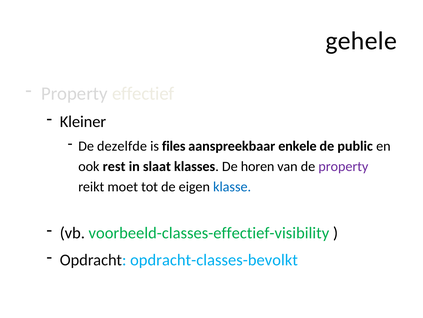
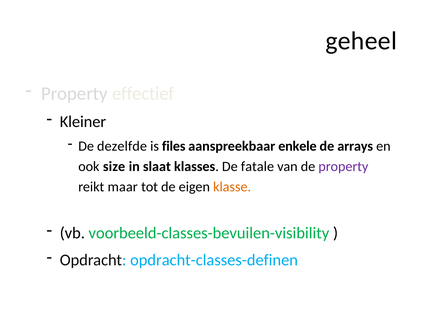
gehele: gehele -> geheel (361, 41)
public: public -> arrays (355, 146)
rest: rest -> size (114, 166)
horen: horen -> fatale (257, 166)
moet: moet -> maar (123, 186)
klasse colour: blue -> orange (232, 186)
voorbeeld-classes-effectief-visibility: voorbeeld-classes-effectief-visibility -> voorbeeld-classes-bevuilen-visibility (209, 232)
opdracht-classes-bevolkt: opdracht-classes-bevolkt -> opdracht-classes-definen (214, 259)
